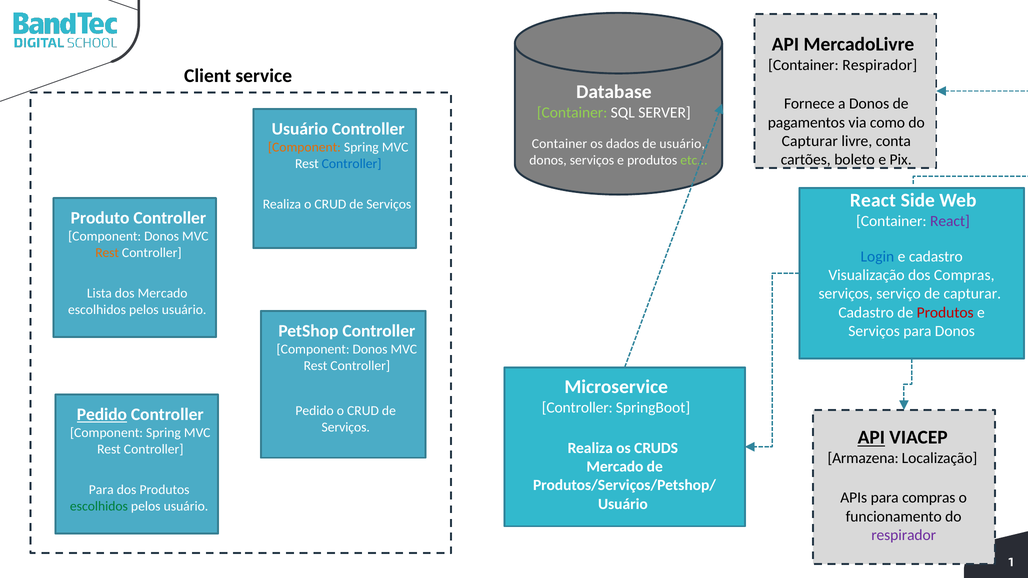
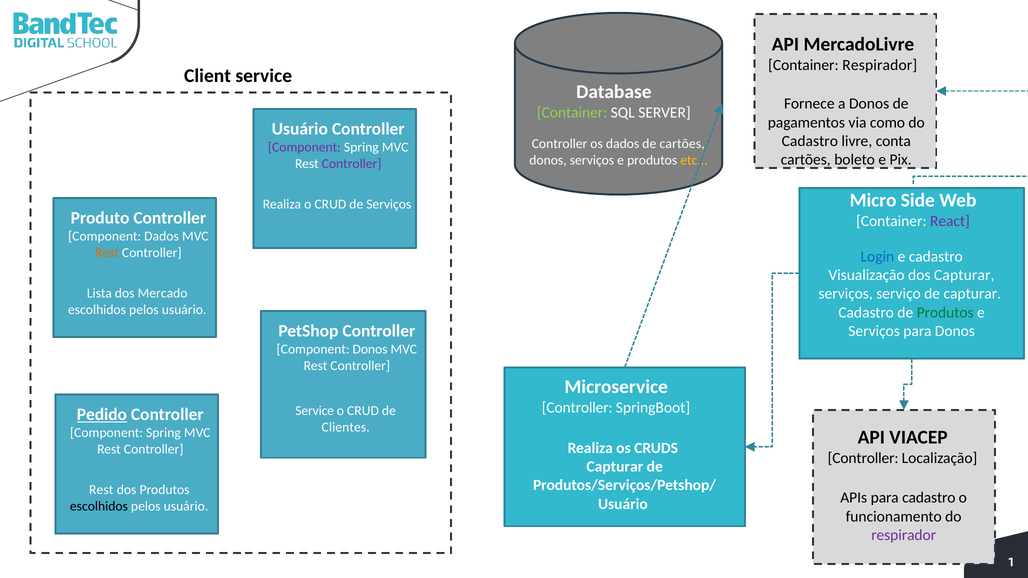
Capturar: Capturar -> Cadastro (810, 141)
Container: Container -> Controller (560, 144)
de usuário: usuário -> cartões (682, 144)
Component colour: orange -> purple (304, 147)
etc colour: light green -> yellow (694, 160)
Controller colour: blue -> purple (352, 164)
React: React -> Micro (873, 201)
Donos: Donos -> Dados (162, 236)
dos Compras: Compras -> Capturar (964, 275)
Produtos colour: red -> green (945, 313)
Pedido: Pedido -> Service (315, 411)
Serviços: Serviços -> Clientes (346, 427)
API underline: present -> none (871, 438)
Armazena: Armazena -> Controller (863, 458)
Mercado: Mercado -> Capturar (615, 467)
Para: Para -> Rest (101, 490)
para compras: compras -> cadastro (929, 498)
escolhidos colour: green -> black (99, 506)
